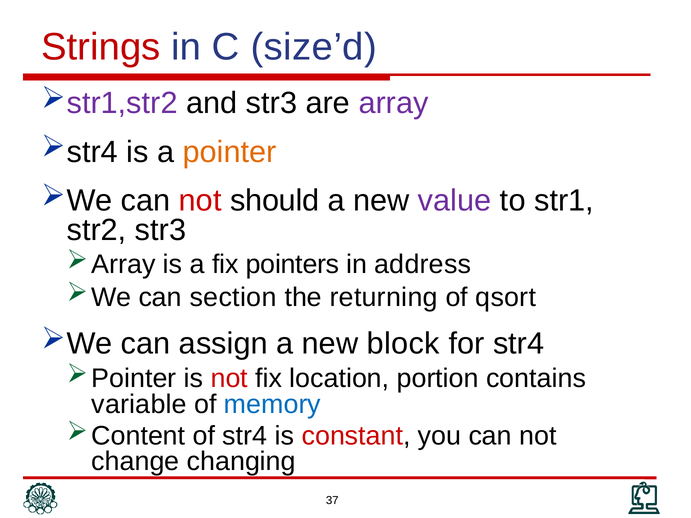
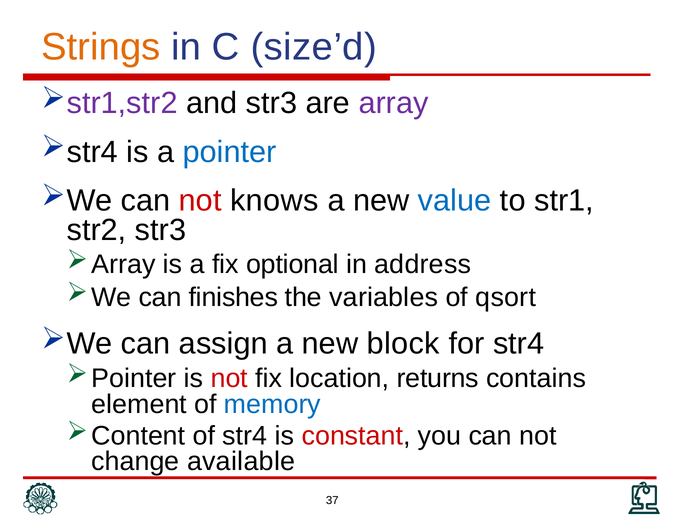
Strings colour: red -> orange (101, 47)
pointer colour: orange -> blue (230, 152)
should: should -> knows (274, 201)
value colour: purple -> blue (455, 201)
pointers: pointers -> optional (293, 265)
section: section -> finishes (233, 297)
returning: returning -> variables (384, 297)
portion: portion -> returns (438, 379)
variable: variable -> element (139, 404)
changing: changing -> available (241, 462)
